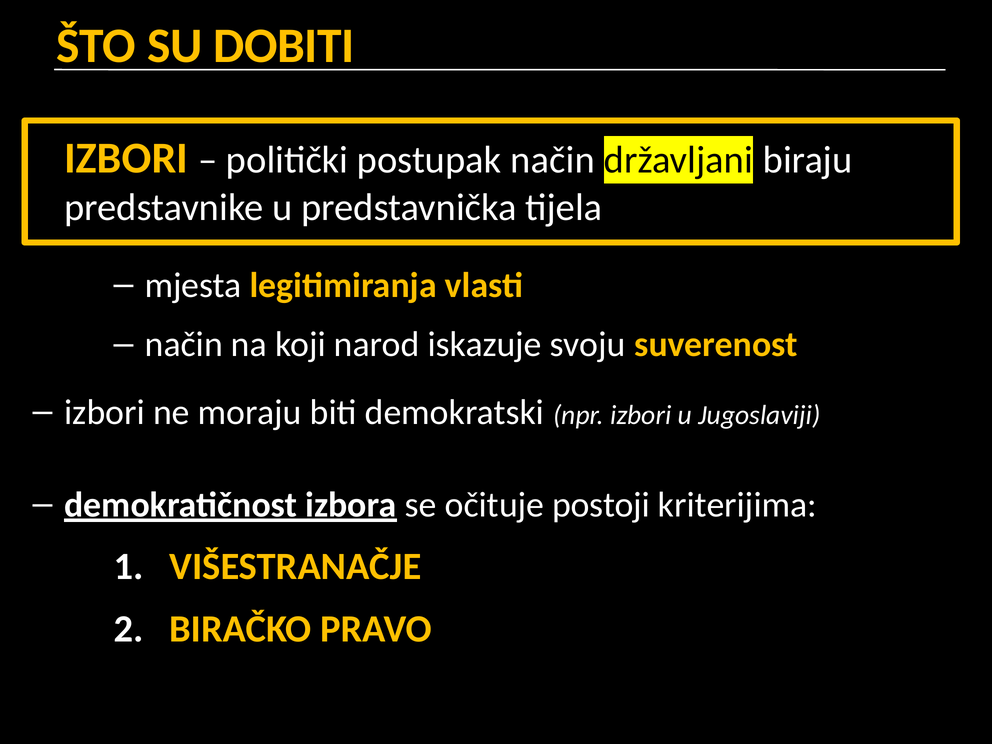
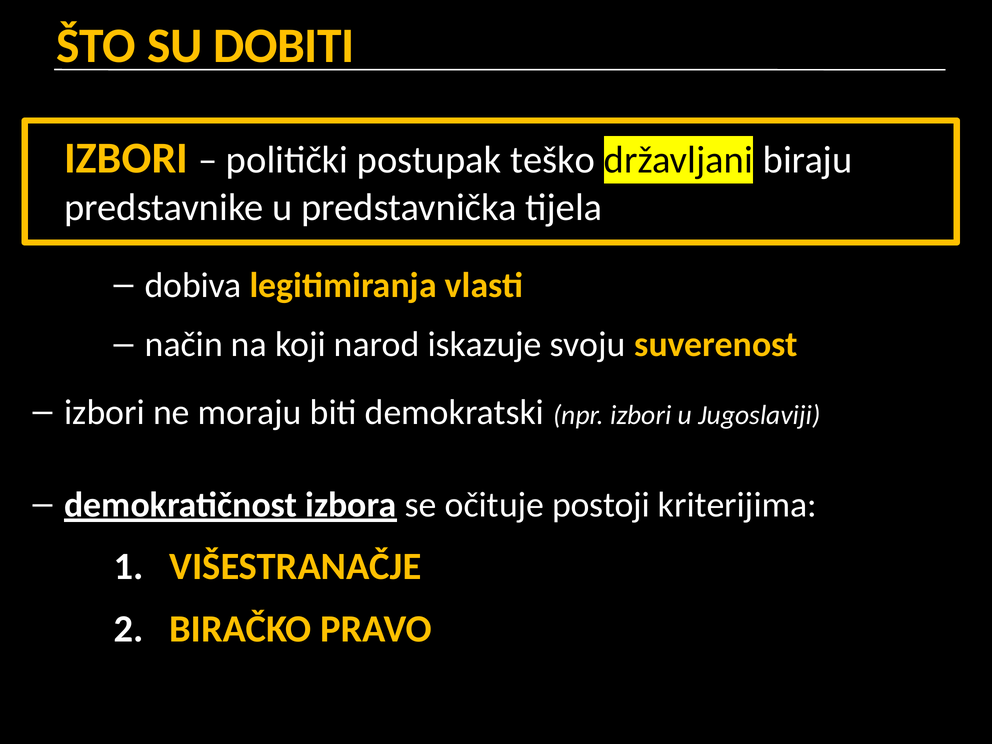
postupak način: način -> teško (553, 160)
mjesta: mjesta -> dobiva (193, 285)
